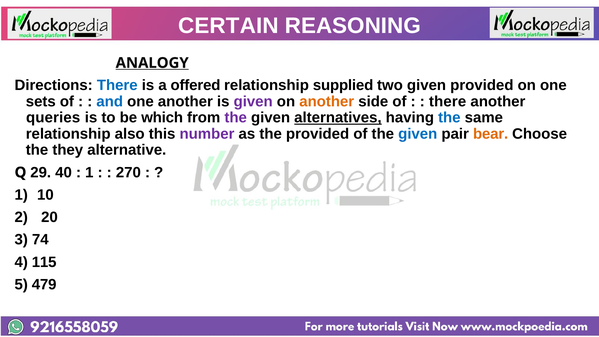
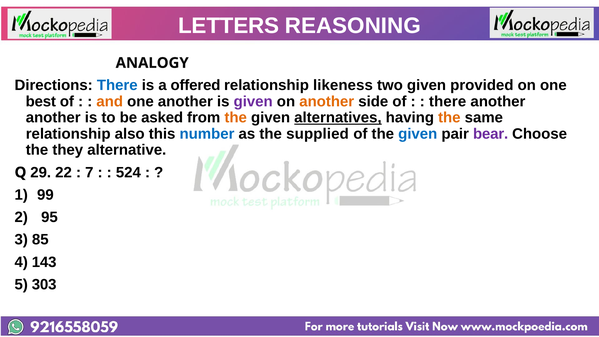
CERTAIN: CERTAIN -> LETTERS (229, 26)
ANALOGY underline: present -> none (152, 63)
supplied: supplied -> likeness (343, 85)
sets: sets -> best (41, 101)
and colour: blue -> orange (110, 101)
queries: queries -> another (53, 118)
which: which -> asked (162, 118)
the colour: purple -> orange (236, 118)
the colour: blue -> orange (449, 118)
number colour: purple -> blue (207, 134)
the provided: provided -> supplied (318, 134)
bear colour: orange -> purple (491, 134)
40: 40 -> 22 (64, 172)
1: 1 -> 7 (89, 172)
270: 270 -> 524 (128, 172)
10: 10 -> 99 (45, 195)
20: 20 -> 95 (49, 217)
74: 74 -> 85 (40, 240)
115: 115 -> 143 (44, 262)
479: 479 -> 303 (44, 284)
